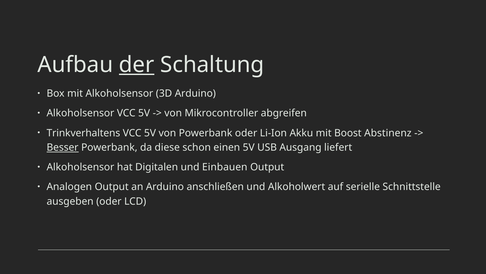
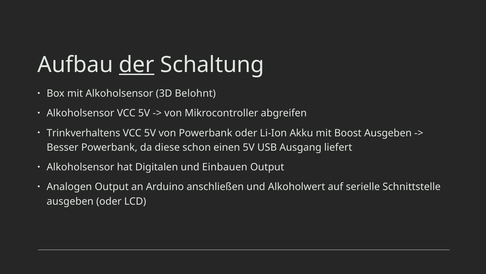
3D Arduino: Arduino -> Belohnt (195, 93)
Boost Abstinenz: Abstinenz -> Ausgeben (388, 133)
Besser underline: present -> none (63, 147)
